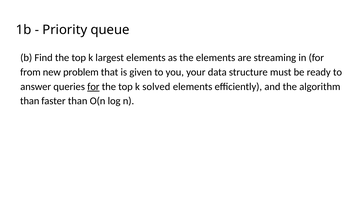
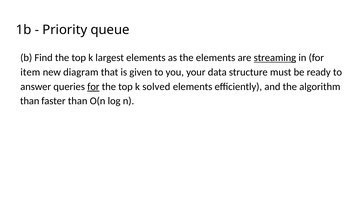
streaming underline: none -> present (275, 58)
from: from -> item (30, 72)
problem: problem -> diagram (81, 72)
